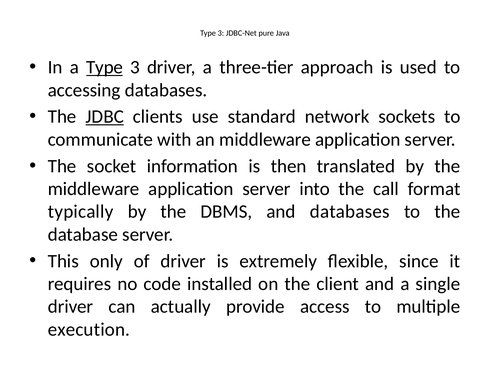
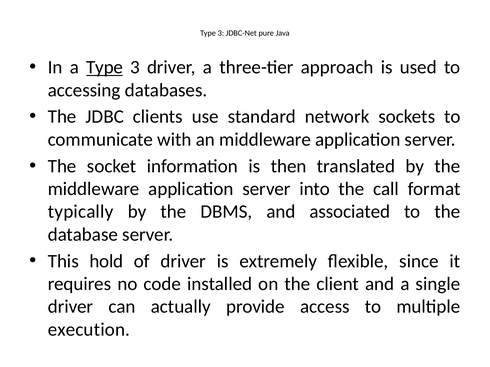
JDBC underline: present -> none (105, 117)
and databases: databases -> associated (350, 212)
only: only -> hold (106, 261)
